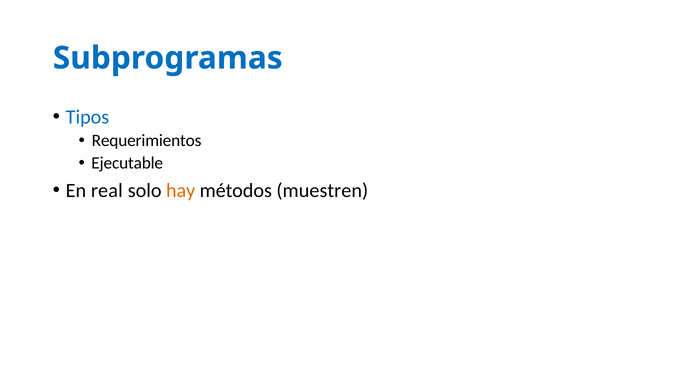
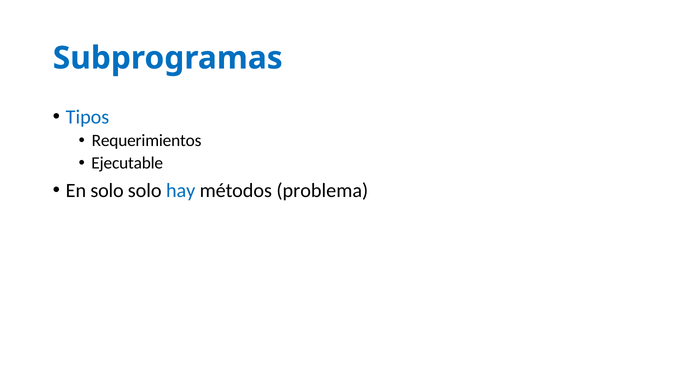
En real: real -> solo (107, 191)
hay colour: orange -> blue (181, 191)
muestren: muestren -> problema (322, 191)
